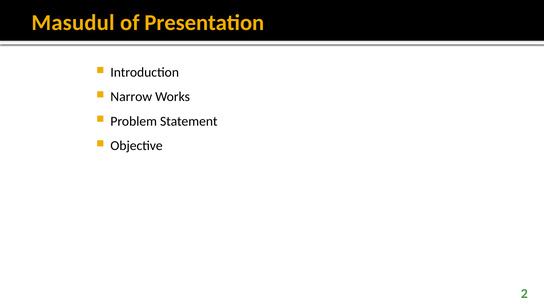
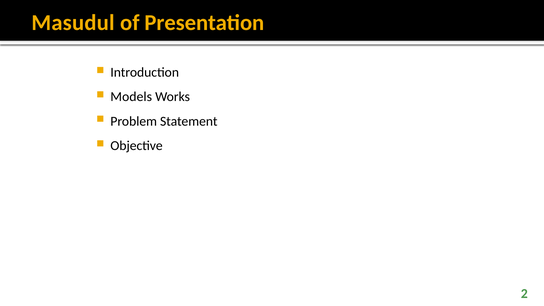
Narrow: Narrow -> Models (131, 97)
